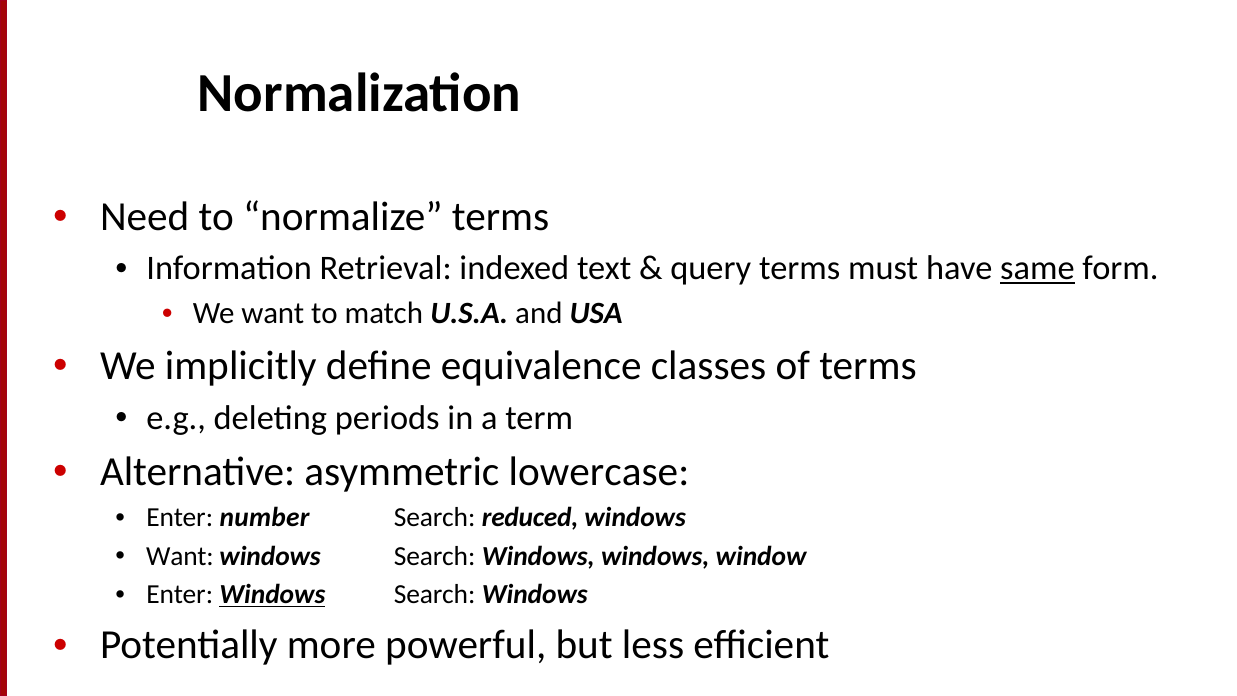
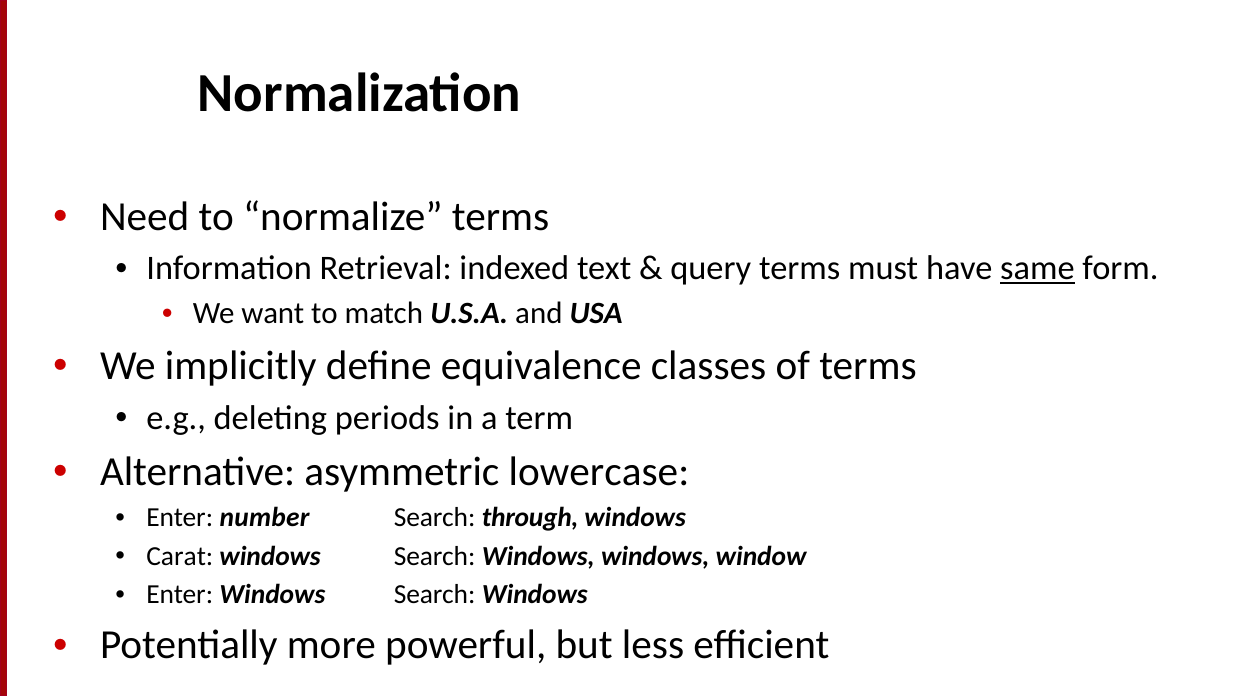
reduced: reduced -> through (530, 517)
Want: Want -> Carat (180, 556)
Windows underline: present -> none (272, 594)
